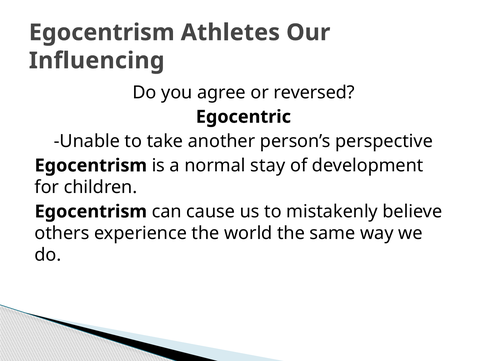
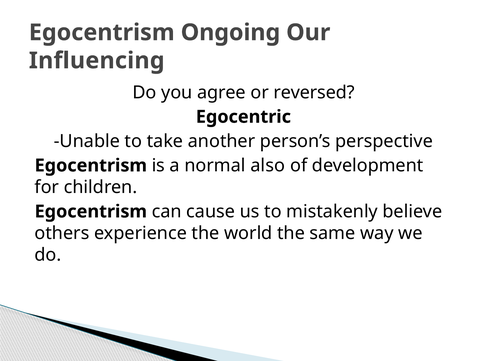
Athletes: Athletes -> Ongoing (230, 32)
stay: stay -> also (268, 165)
